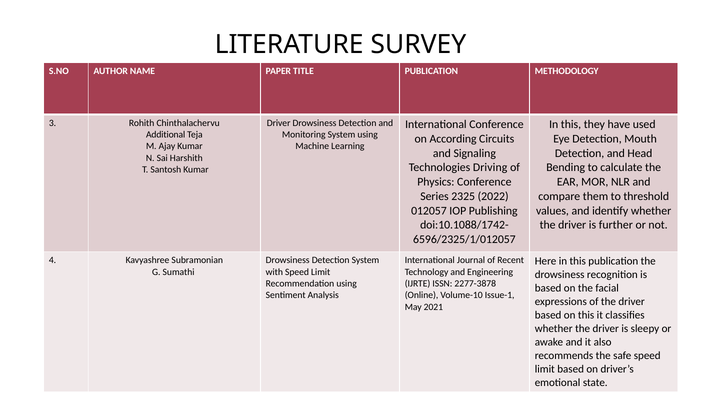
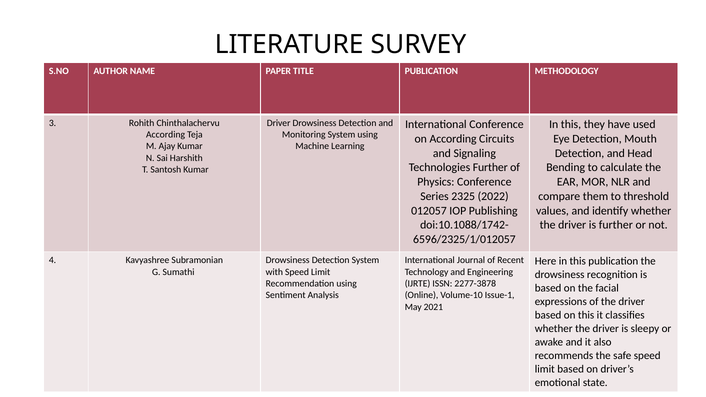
Additional: Additional -> According (166, 135)
Technologies Driving: Driving -> Further (490, 168)
